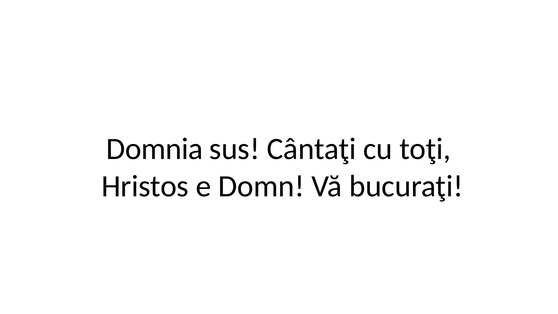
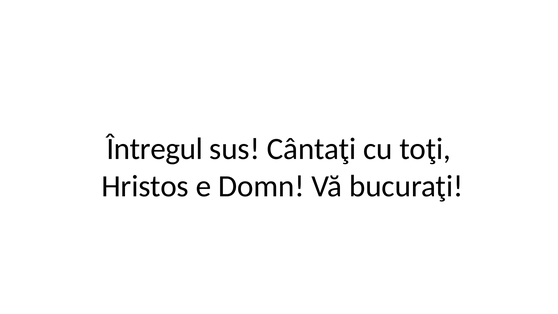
Domnia: Domnia -> Întregul (155, 149)
